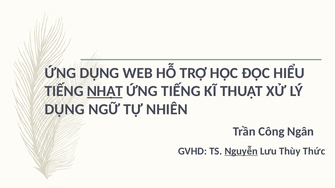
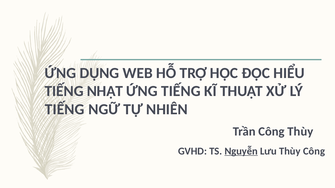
NHẬT underline: present -> none (105, 91)
DỤNG: DỤNG -> TIẾNG (65, 110)
Công Ngân: Ngân -> Thùy (300, 132)
Thùy Thức: Thức -> Công (314, 151)
